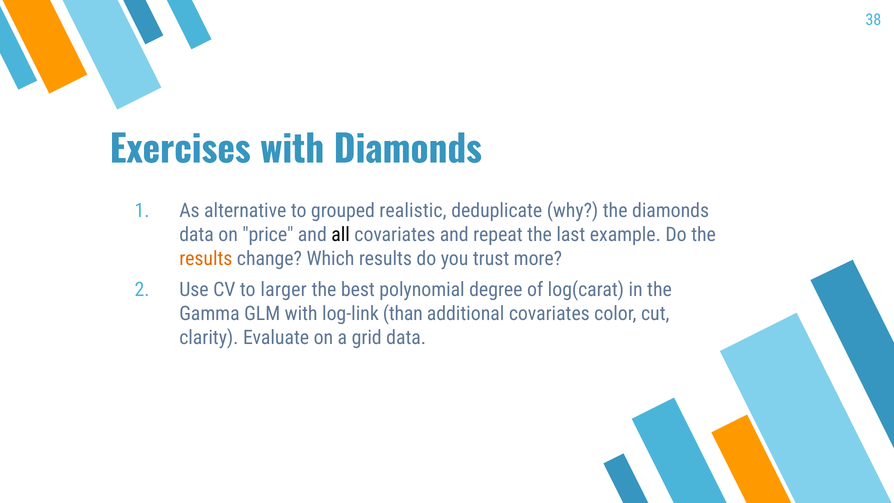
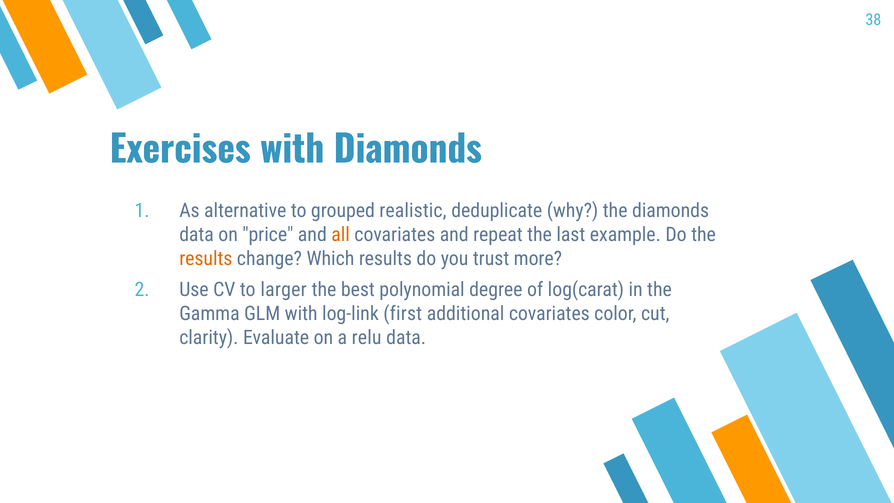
all colour: black -> orange (341, 235)
than: than -> first (403, 314)
grid: grid -> relu (367, 337)
